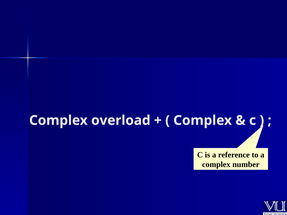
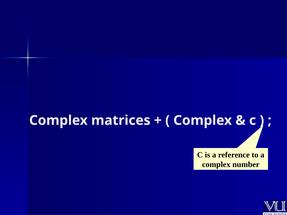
overload: overload -> matrices (121, 121)
